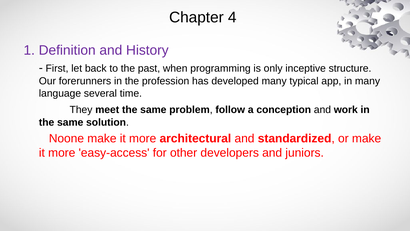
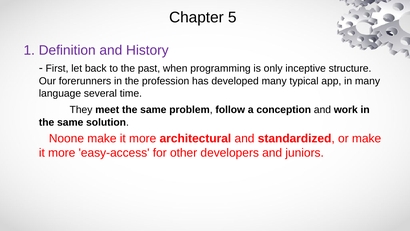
4: 4 -> 5 (232, 17)
